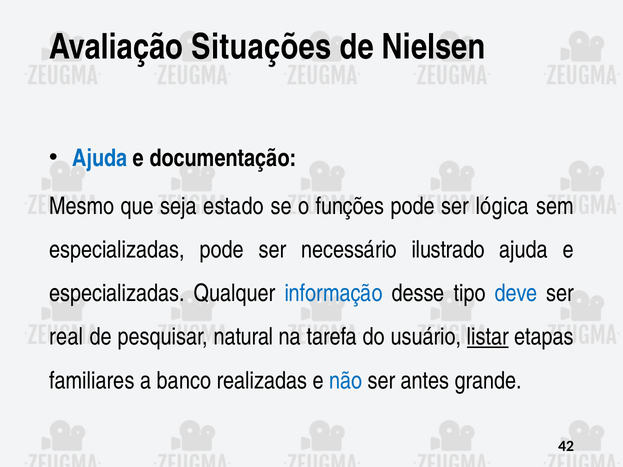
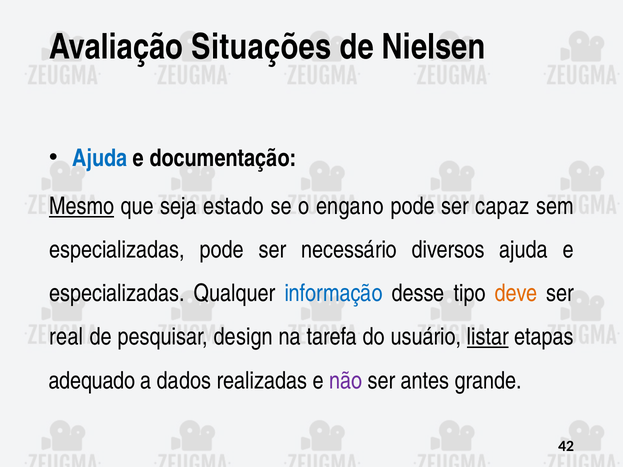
Mesmo underline: none -> present (82, 206)
funções: funções -> engano (350, 206)
lógica: lógica -> capaz (502, 206)
ilustrado: ilustrado -> diversos (448, 250)
deve colour: blue -> orange (516, 293)
natural: natural -> design (243, 337)
familiares: familiares -> adequado (92, 381)
banco: banco -> dados (184, 381)
não colour: blue -> purple (346, 381)
